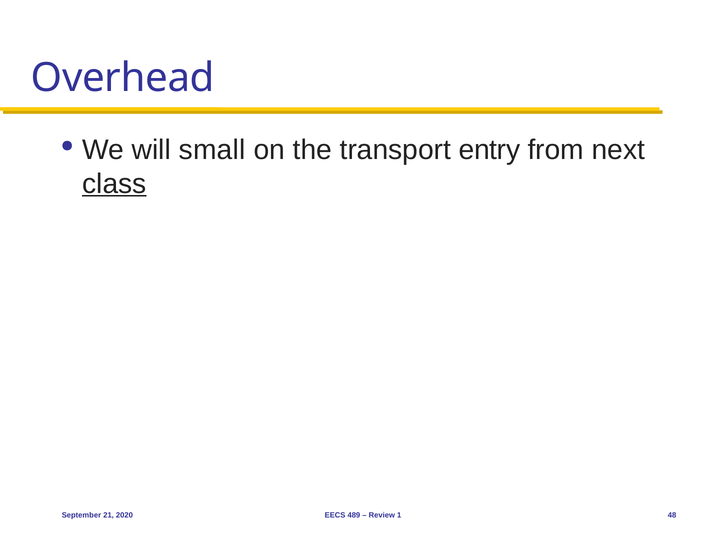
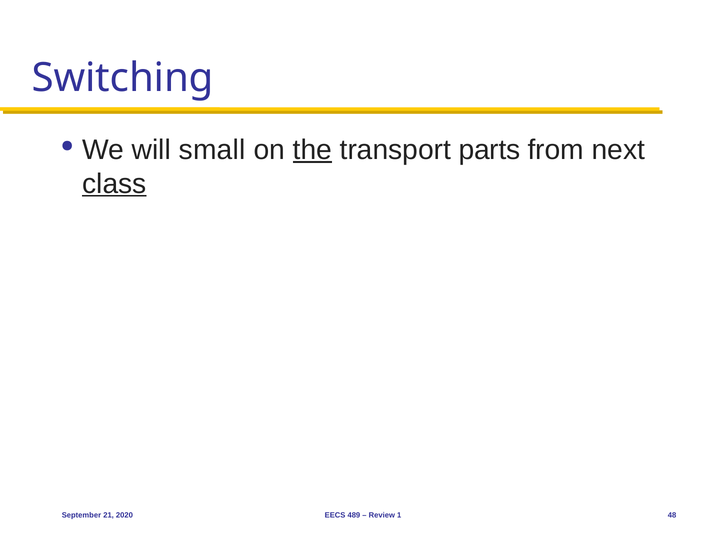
Overhead: Overhead -> Switching (123, 78)
the underline: none -> present (312, 150)
entry: entry -> parts (489, 150)
